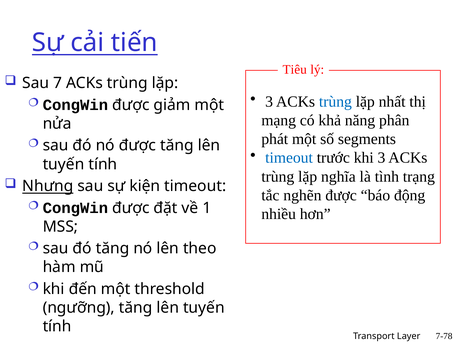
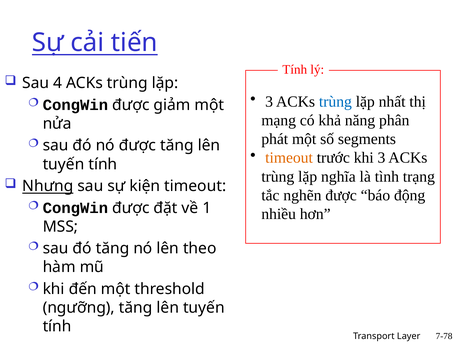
Tiêu: Tiêu -> Tính (295, 70)
7: 7 -> 4 (58, 83)
timeout colour: blue -> orange (289, 158)
